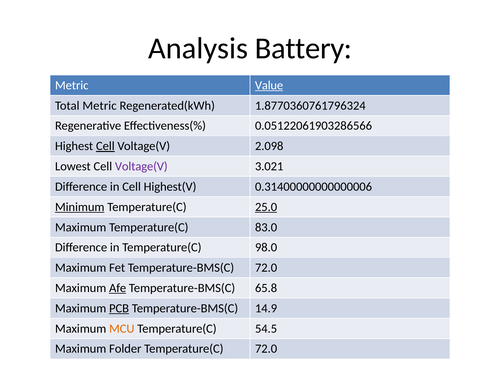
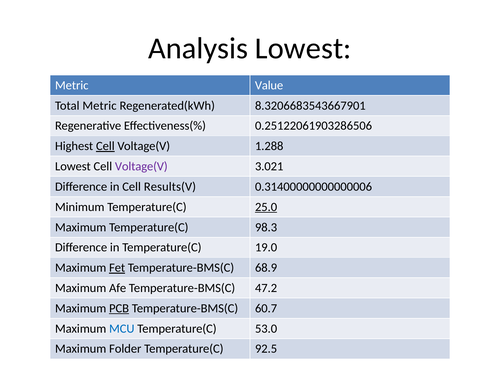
Analysis Battery: Battery -> Lowest (303, 48)
Value underline: present -> none (269, 85)
1.8770360761796324: 1.8770360761796324 -> 8.3206683543667901 (310, 106)
0.05122061903286566: 0.05122061903286566 -> 0.25122061903286506 (313, 126)
2.098: 2.098 -> 1.288 (269, 146)
Highest(V: Highest(V -> Results(V (170, 187)
Minimum underline: present -> none (80, 207)
83.0: 83.0 -> 98.3 (266, 227)
98.0: 98.0 -> 19.0 (266, 247)
Fet underline: none -> present (117, 268)
Temperature-BMS(C 72.0: 72.0 -> 68.9 (266, 268)
Afe underline: present -> none (118, 288)
65.8: 65.8 -> 47.2 (266, 288)
14.9: 14.9 -> 60.7 (266, 308)
MCU colour: orange -> blue (122, 329)
54.5: 54.5 -> 53.0 (266, 329)
Temperature(C 72.0: 72.0 -> 92.5 (266, 349)
